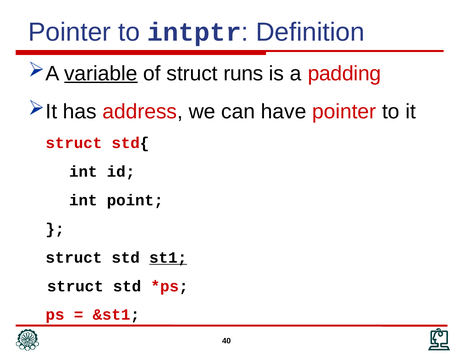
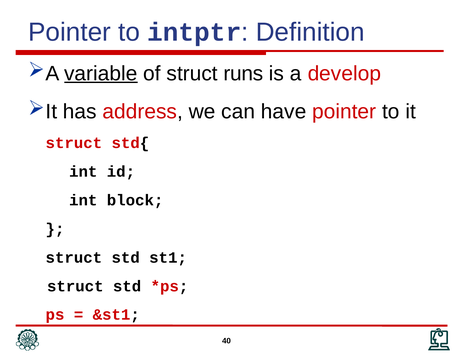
padding: padding -> develop (344, 73)
point: point -> block (135, 200)
st1 underline: present -> none (168, 258)
